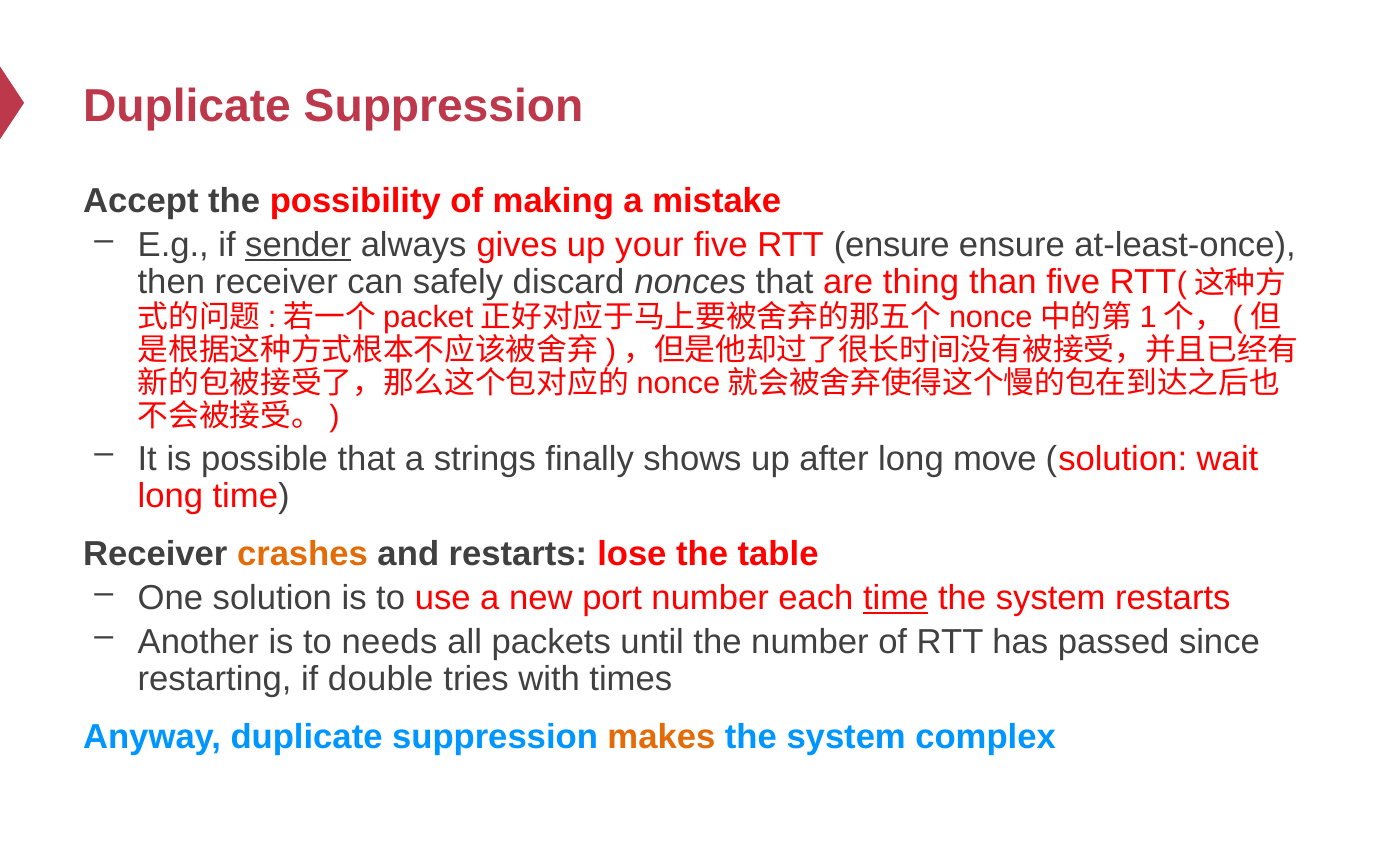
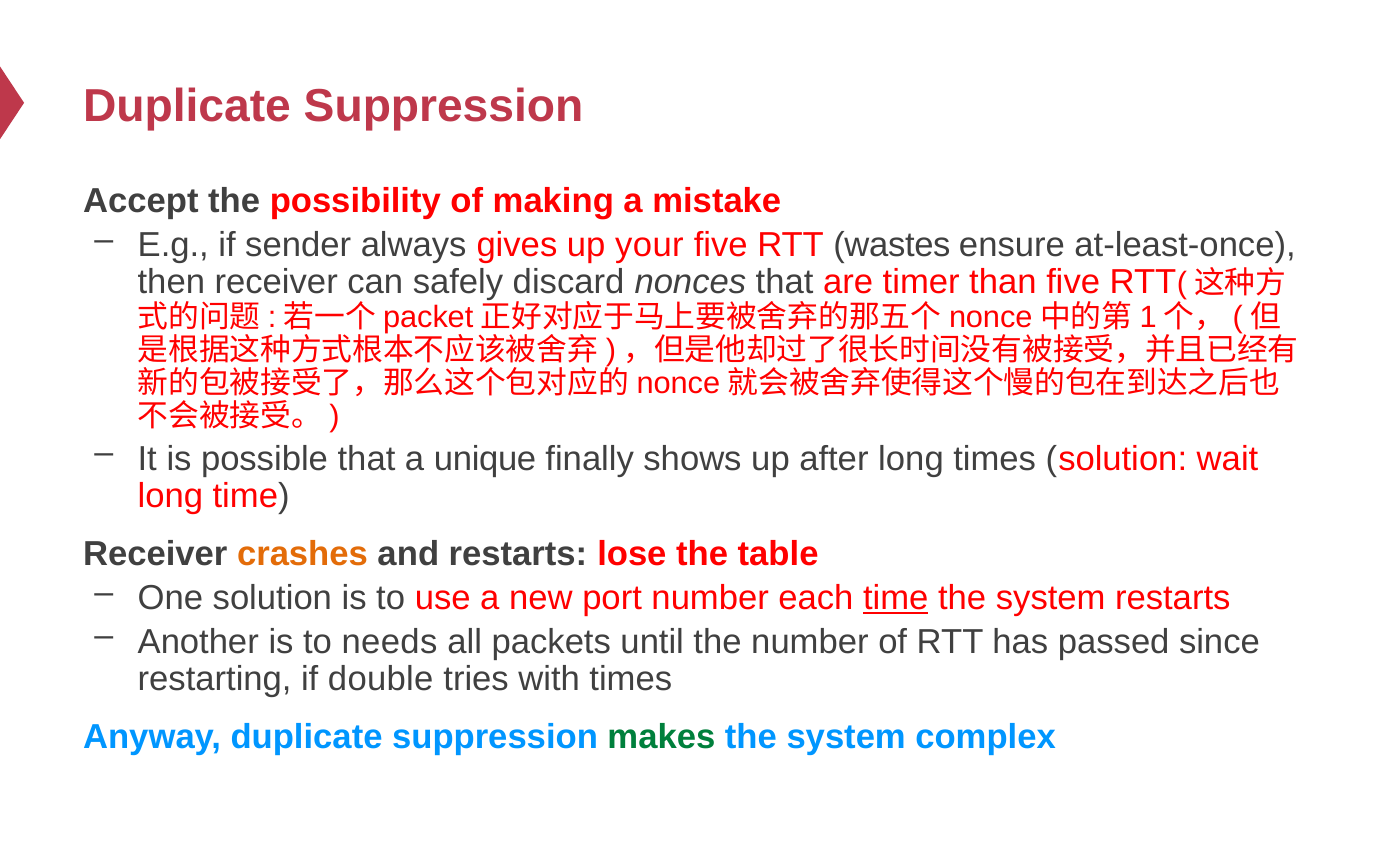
sender underline: present -> none (298, 245)
RTT ensure: ensure -> wastes (892, 245)
thing: thing -> timer (921, 282)
strings: strings -> unique (485, 459)
long move: move -> times (995, 459)
makes colour: orange -> green (661, 737)
